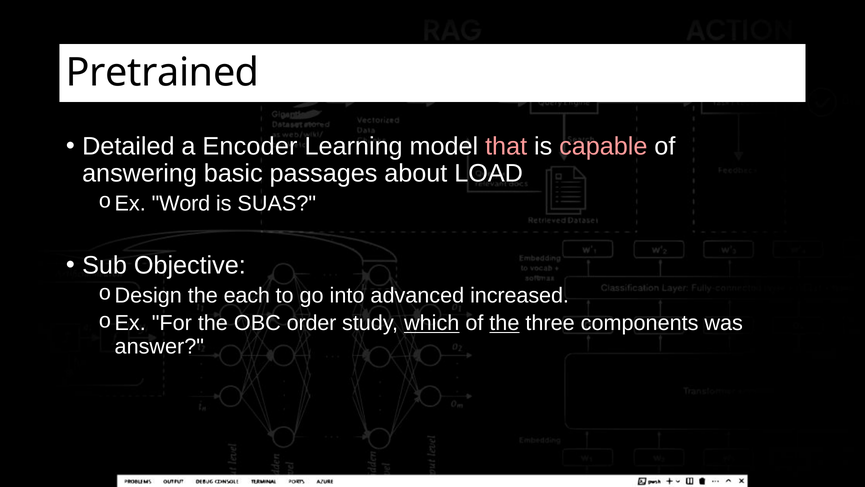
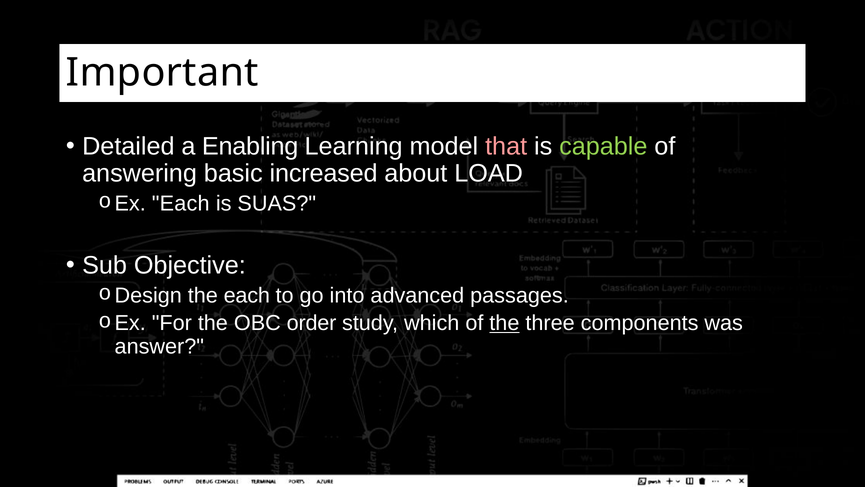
Pretrained: Pretrained -> Important (162, 73)
Encoder: Encoder -> Enabling (250, 146)
capable colour: pink -> light green (603, 146)
passages: passages -> increased (324, 173)
Word: Word -> Each (181, 203)
increased: increased -> passages (519, 295)
which underline: present -> none (432, 323)
